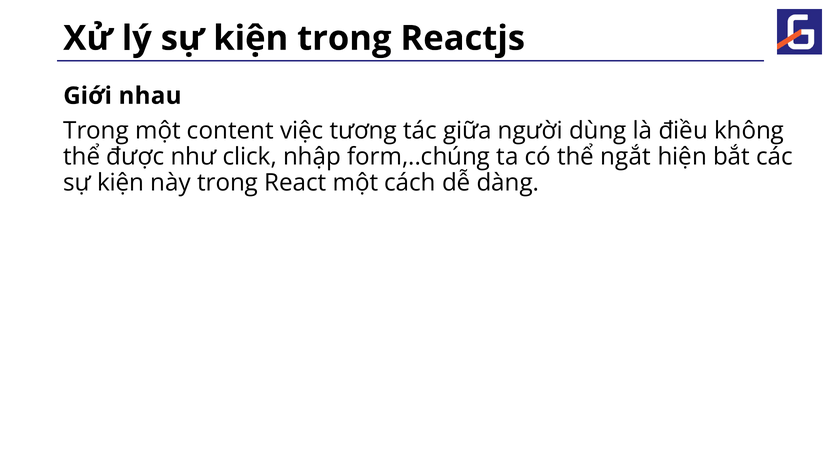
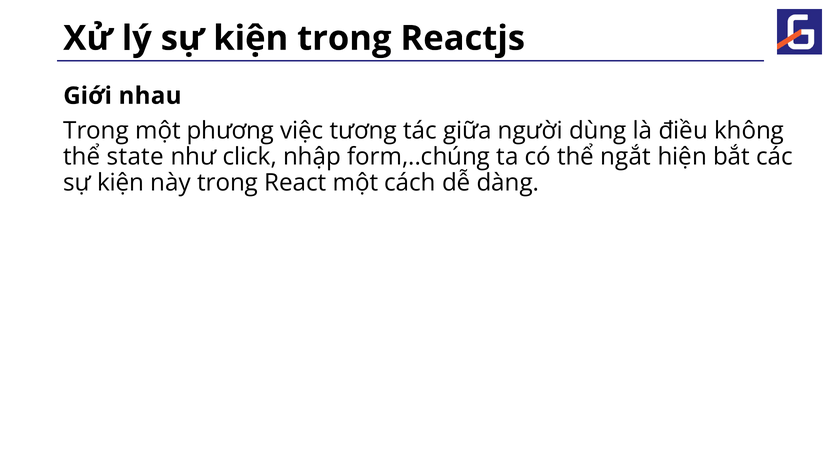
content: content -> phương (230, 131)
được: được -> state (135, 157)
